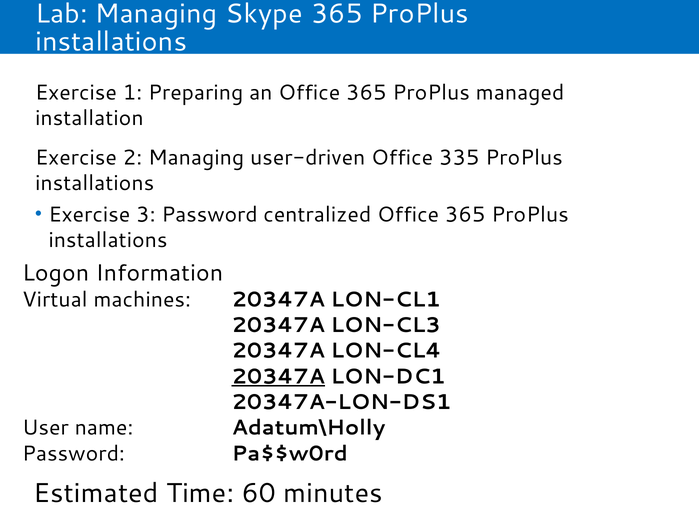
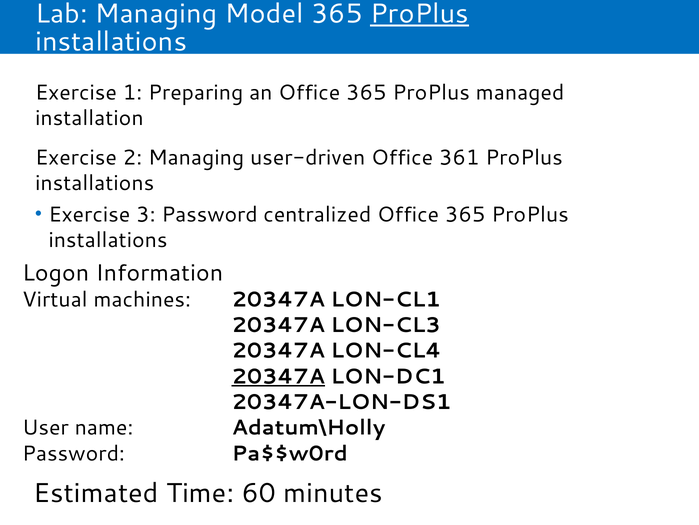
Skype: Skype -> Model (264, 14)
ProPlus underline: none -> present (420, 14)
335: 335 -> 361 (459, 157)
